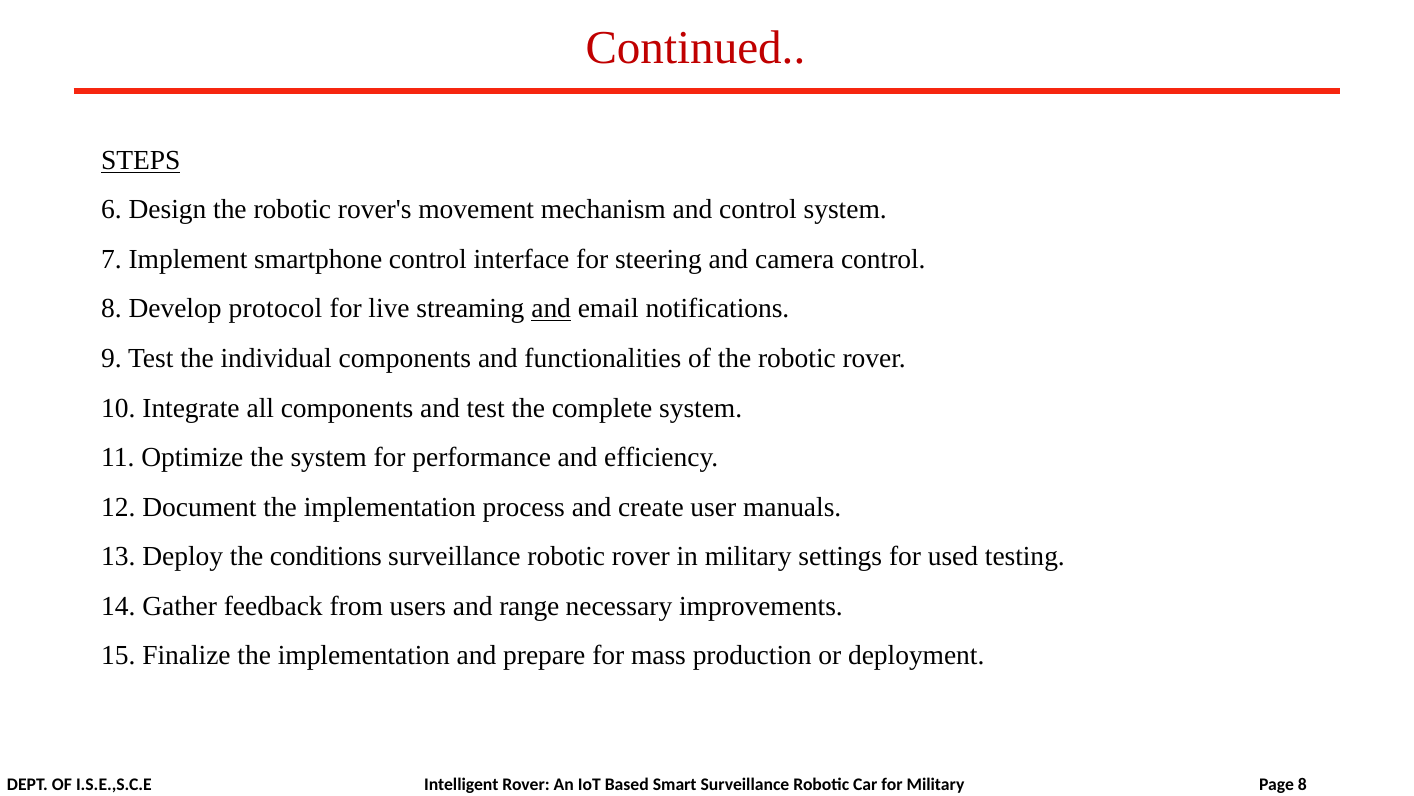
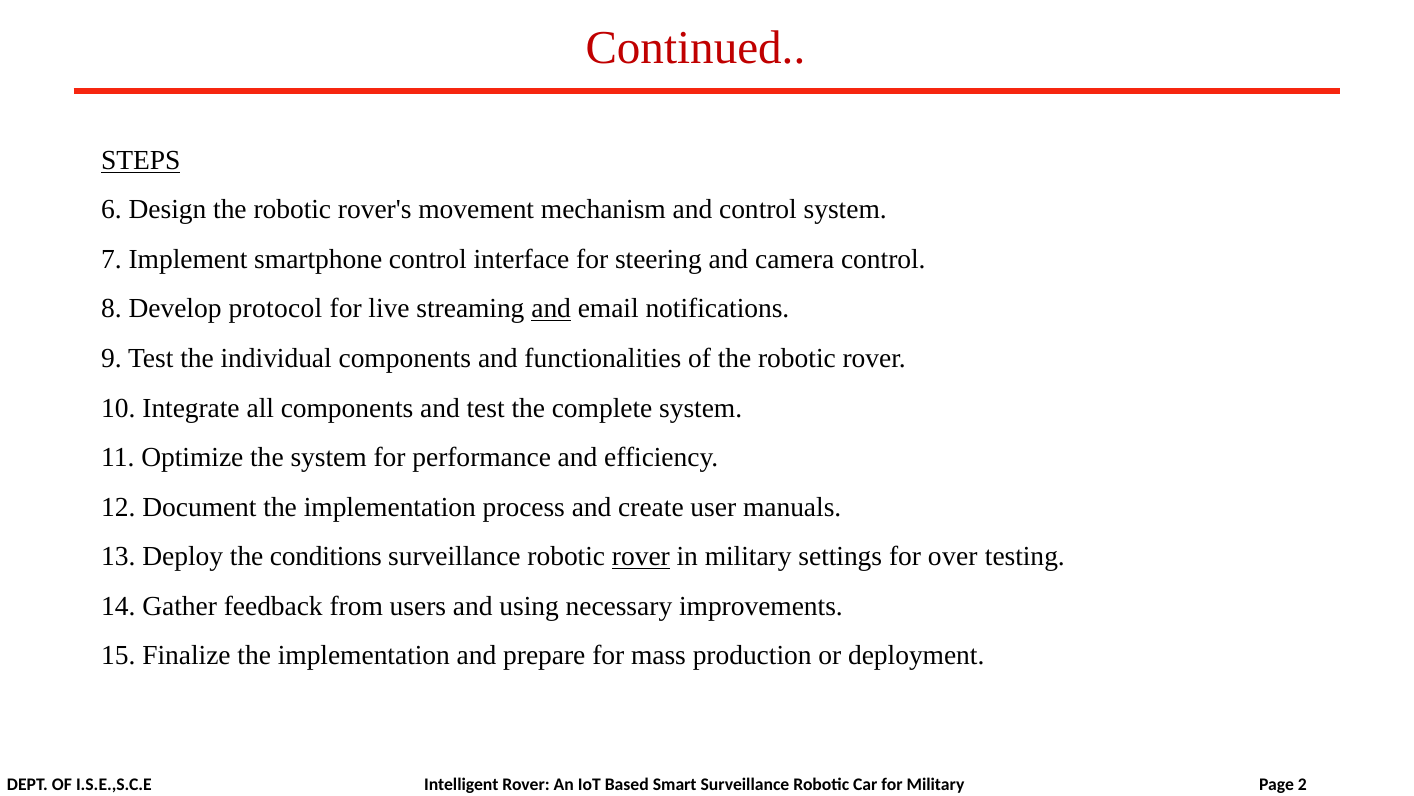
rover underline: none -> present (641, 556)
used: used -> over (953, 556)
range: range -> using (529, 606)
Page 8: 8 -> 2 (1302, 784)
